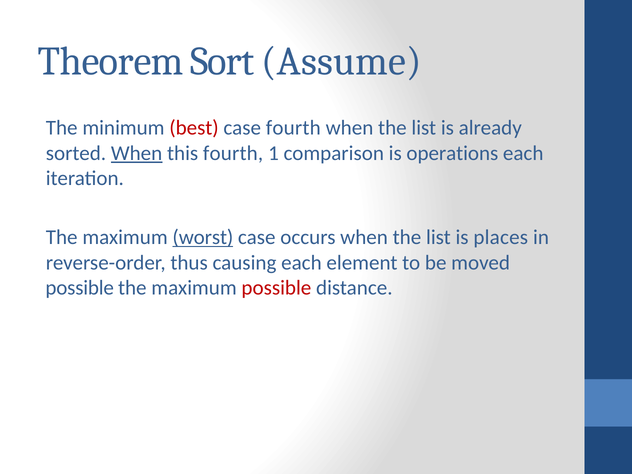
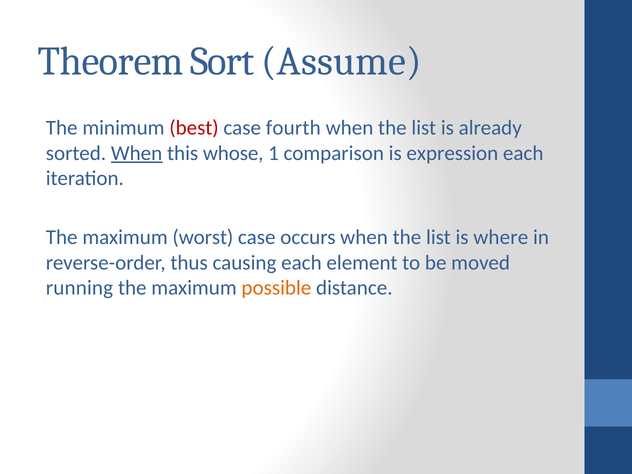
this fourth: fourth -> whose (233, 153)
operations: operations -> expression (452, 153)
worst underline: present -> none (203, 237)
places: places -> where (501, 237)
possible: possible -> running (79, 288)
possible colour: red -> orange (276, 288)
